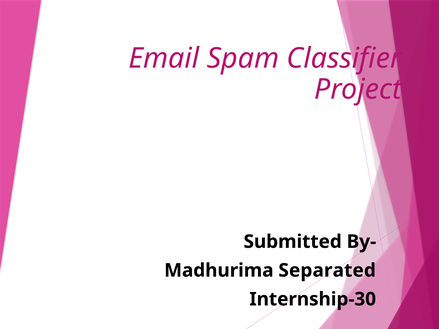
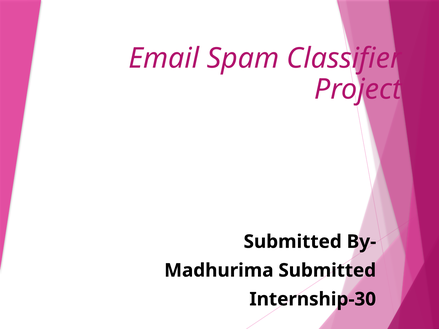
Madhurima Separated: Separated -> Submitted (327, 271)
